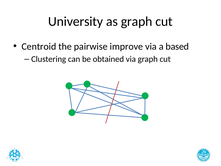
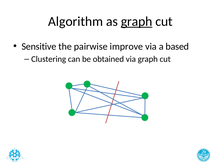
University: University -> Algorithm (76, 21)
graph underline: none -> present (137, 21)
Centroid: Centroid -> Sensitive (39, 46)
